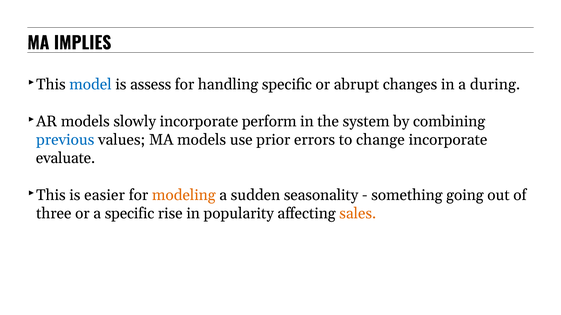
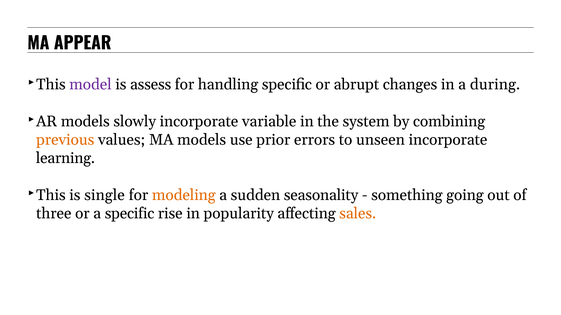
IMPLIES: IMPLIES -> APPEAR (83, 44)
model colour: blue -> purple (90, 84)
perform: perform -> variable (269, 121)
previous colour: blue -> orange (65, 140)
change: change -> unseen (380, 140)
evaluate: evaluate -> learning (65, 158)
easier: easier -> single (105, 195)
